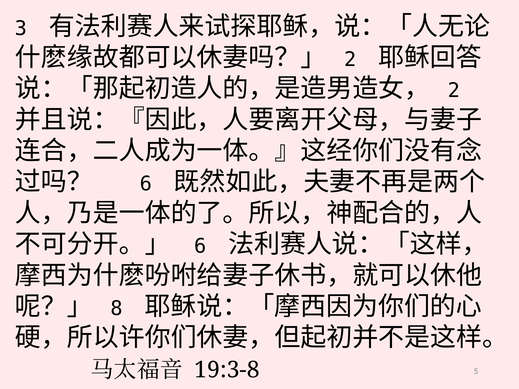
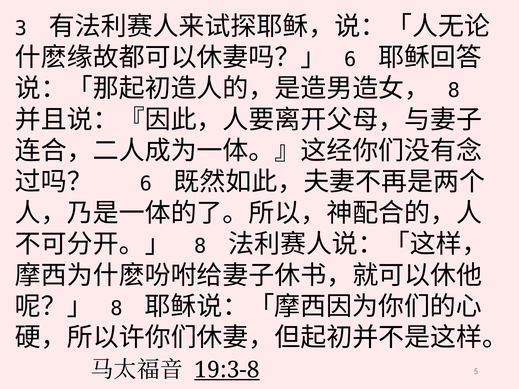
2: 2 -> 6 (350, 60)
2: 2 -> 8 (454, 91)
6: 6 -> 8 (200, 246)
19:3-8 underline: none -> present (227, 370)
